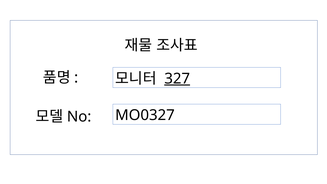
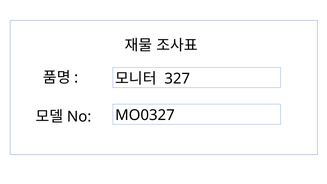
327 underline: present -> none (177, 79)
